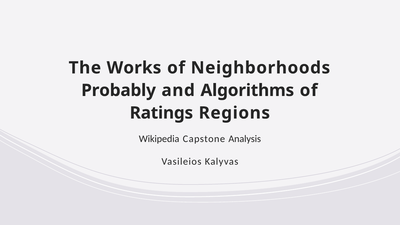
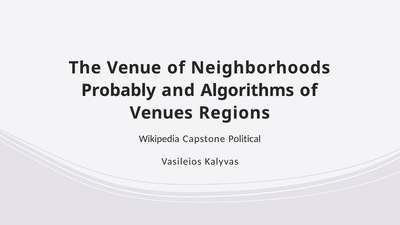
Works: Works -> Venue (134, 68)
Ratings: Ratings -> Venues (161, 113)
Analysis: Analysis -> Political (245, 139)
